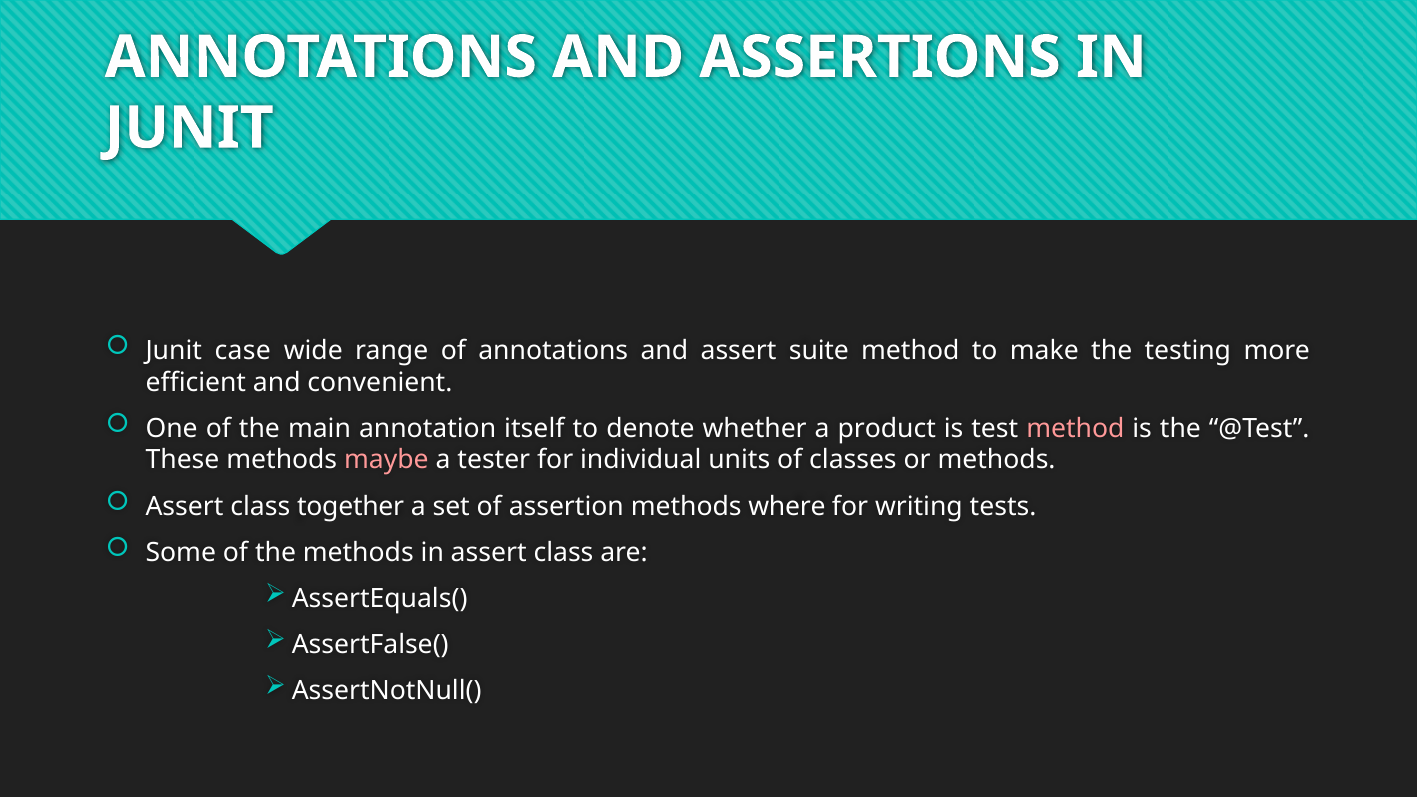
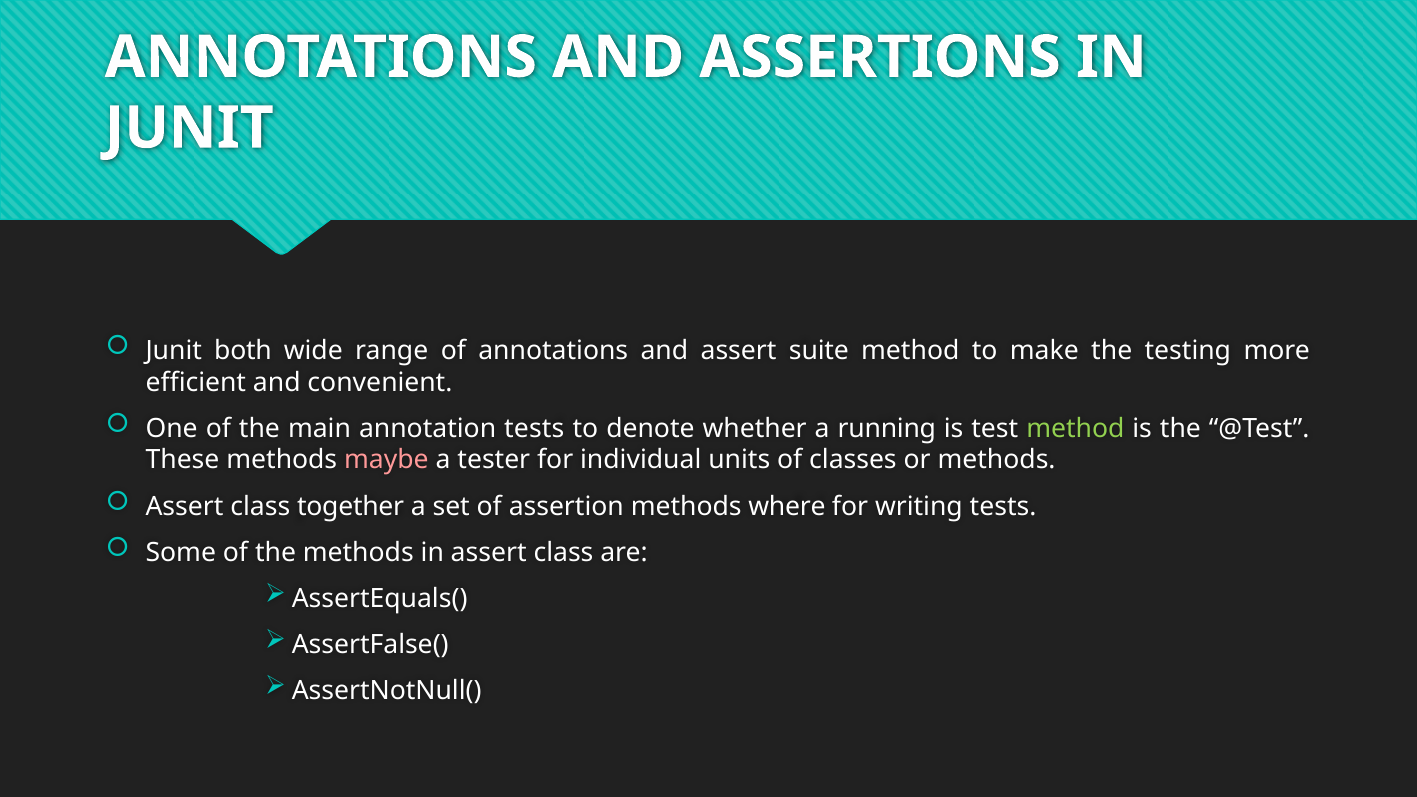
case: case -> both (243, 350)
annotation itself: itself -> tests (534, 428)
product: product -> running (887, 428)
method colour: pink -> light green (1075, 428)
